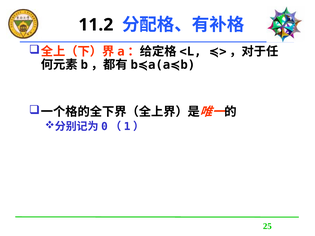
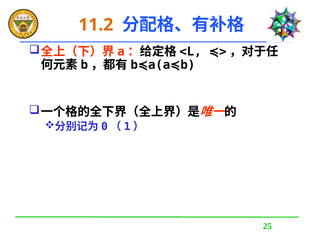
11.2 colour: black -> orange (96, 25)
